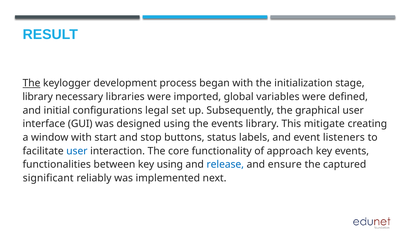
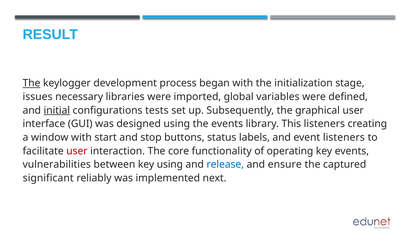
library: library -> issues (38, 97)
initial underline: none -> present (57, 110)
legal: legal -> tests (157, 110)
This mitigate: mitigate -> listeners (324, 124)
user colour: blue -> red (77, 151)
approach: approach -> operating (290, 151)
functionalities: functionalities -> vulnerabilities (57, 164)
